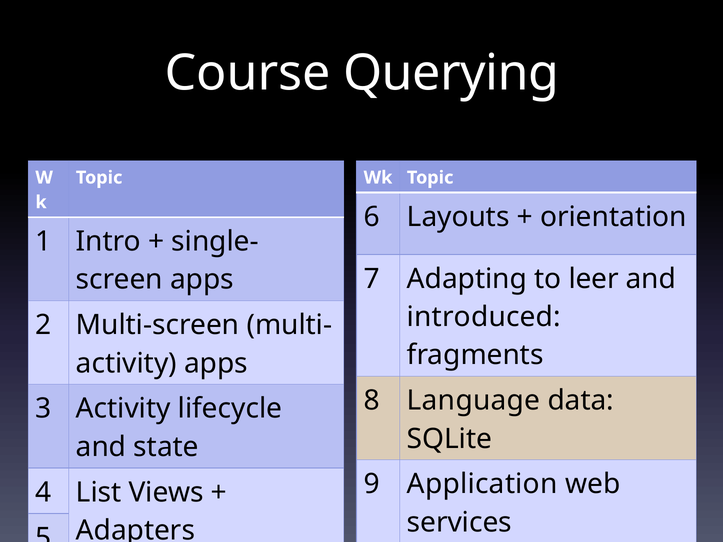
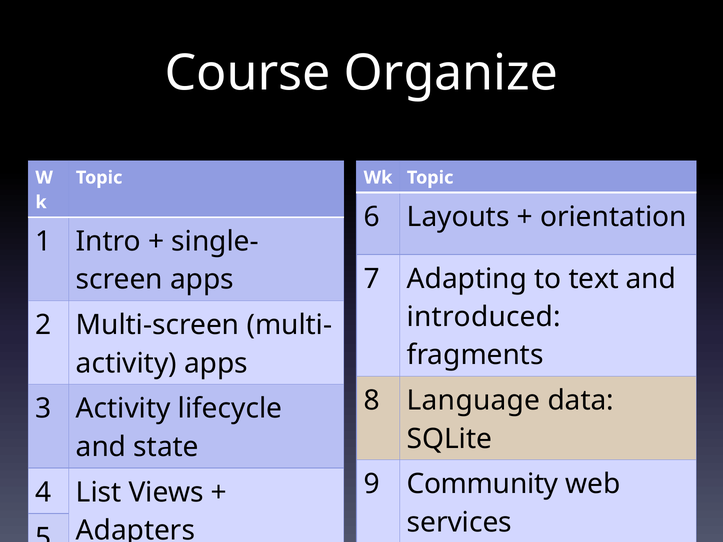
Querying: Querying -> Organize (451, 73)
leer: leer -> text (594, 279)
Application: Application -> Community (483, 484)
